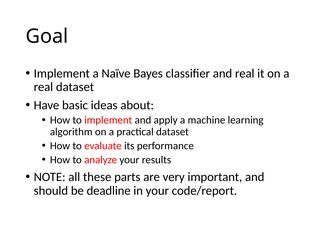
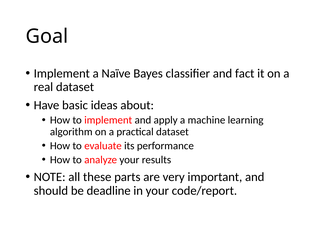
and real: real -> fact (245, 73)
